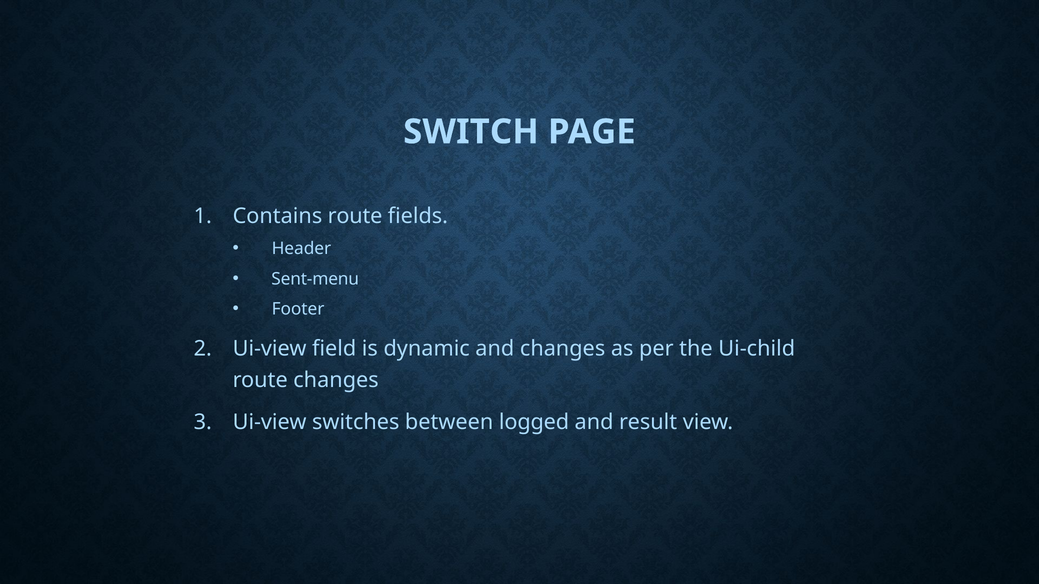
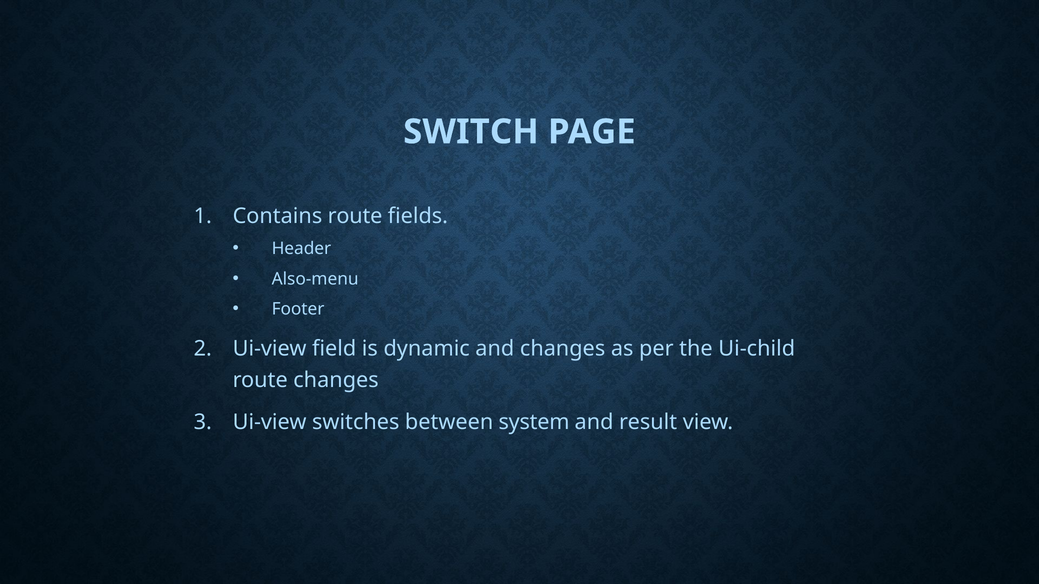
Sent-menu: Sent-menu -> Also-menu (315, 279)
logged: logged -> system (534, 422)
